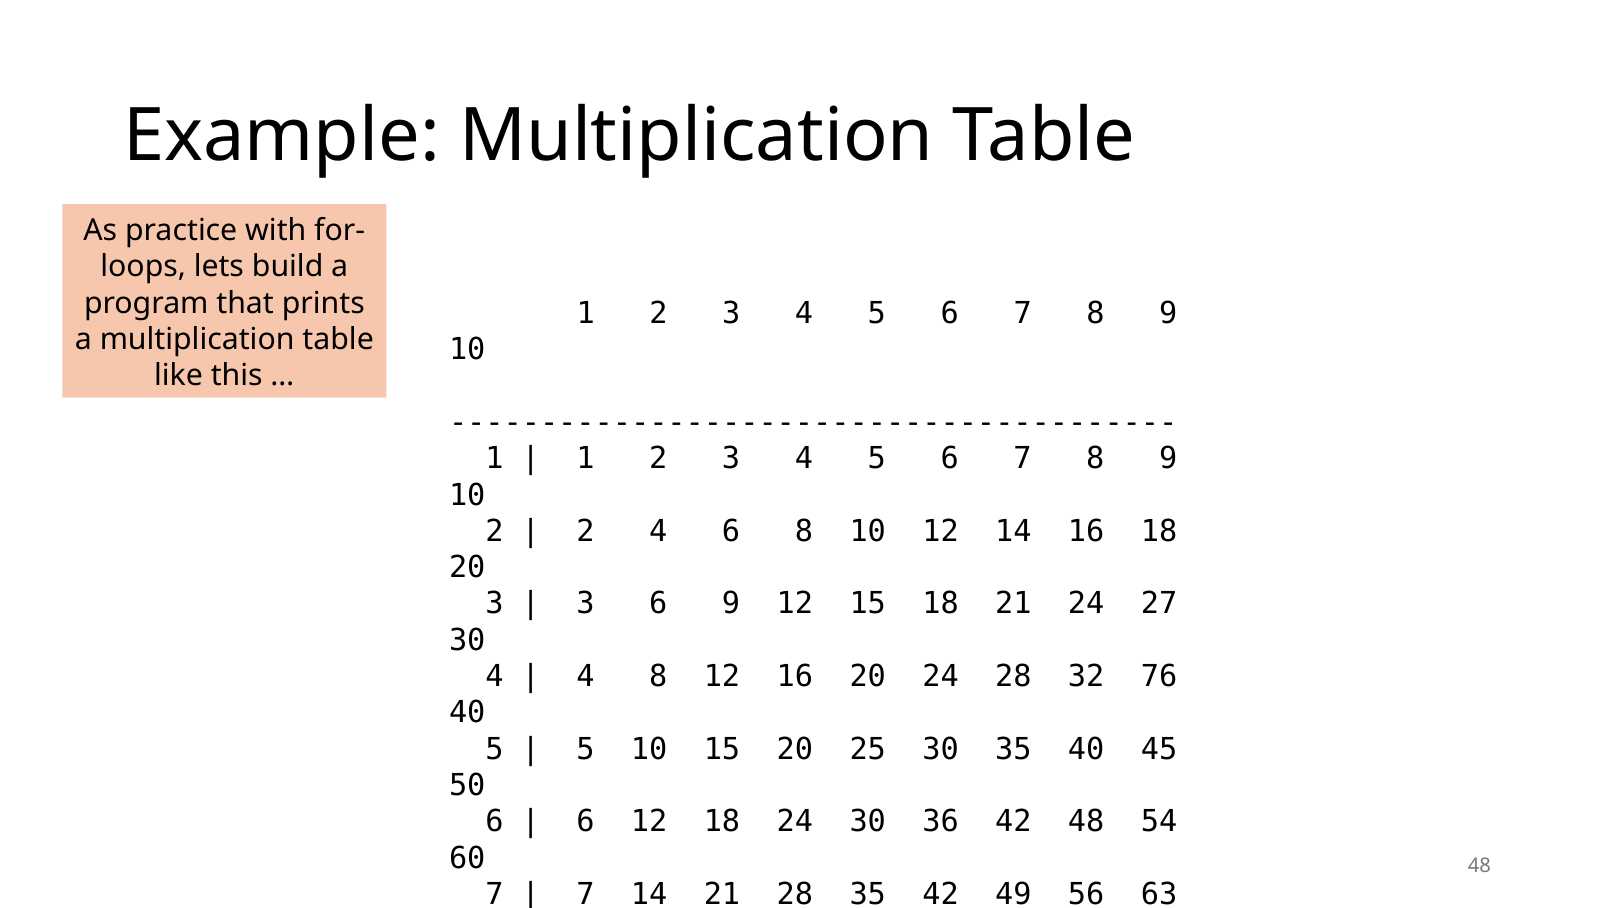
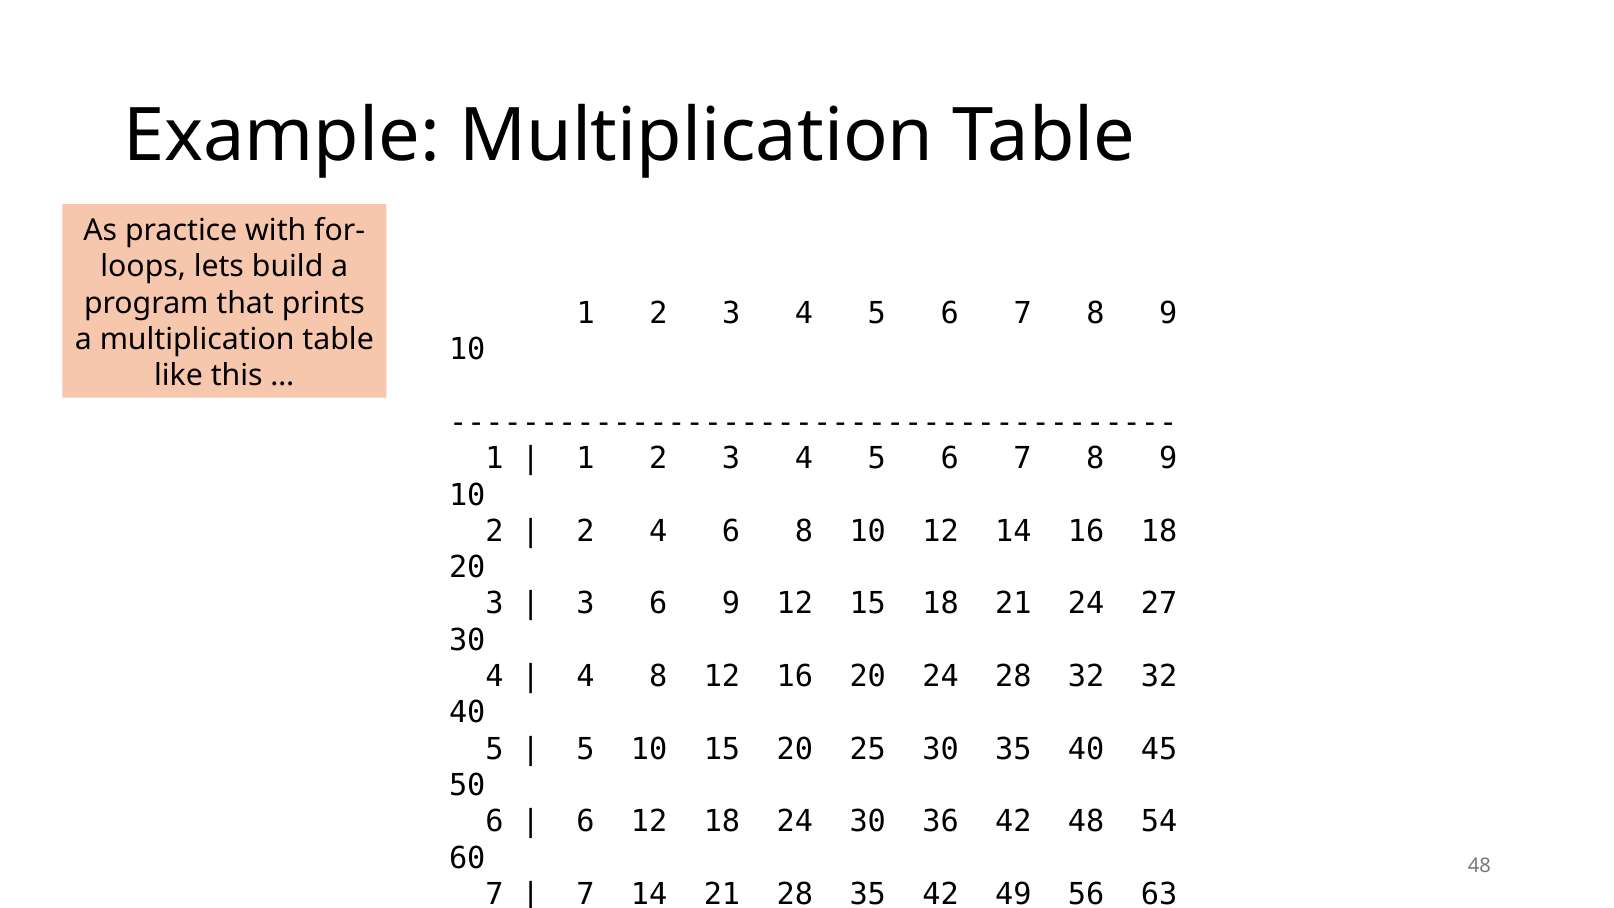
32 76: 76 -> 32 (1159, 677)
